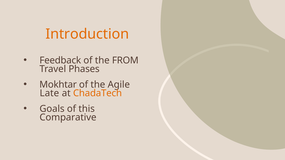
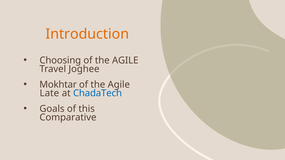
Feedback: Feedback -> Choosing (60, 61)
FROM: FROM -> AGILE (125, 61)
Phases: Phases -> Joghee (84, 69)
ChadaTech colour: orange -> blue (98, 93)
